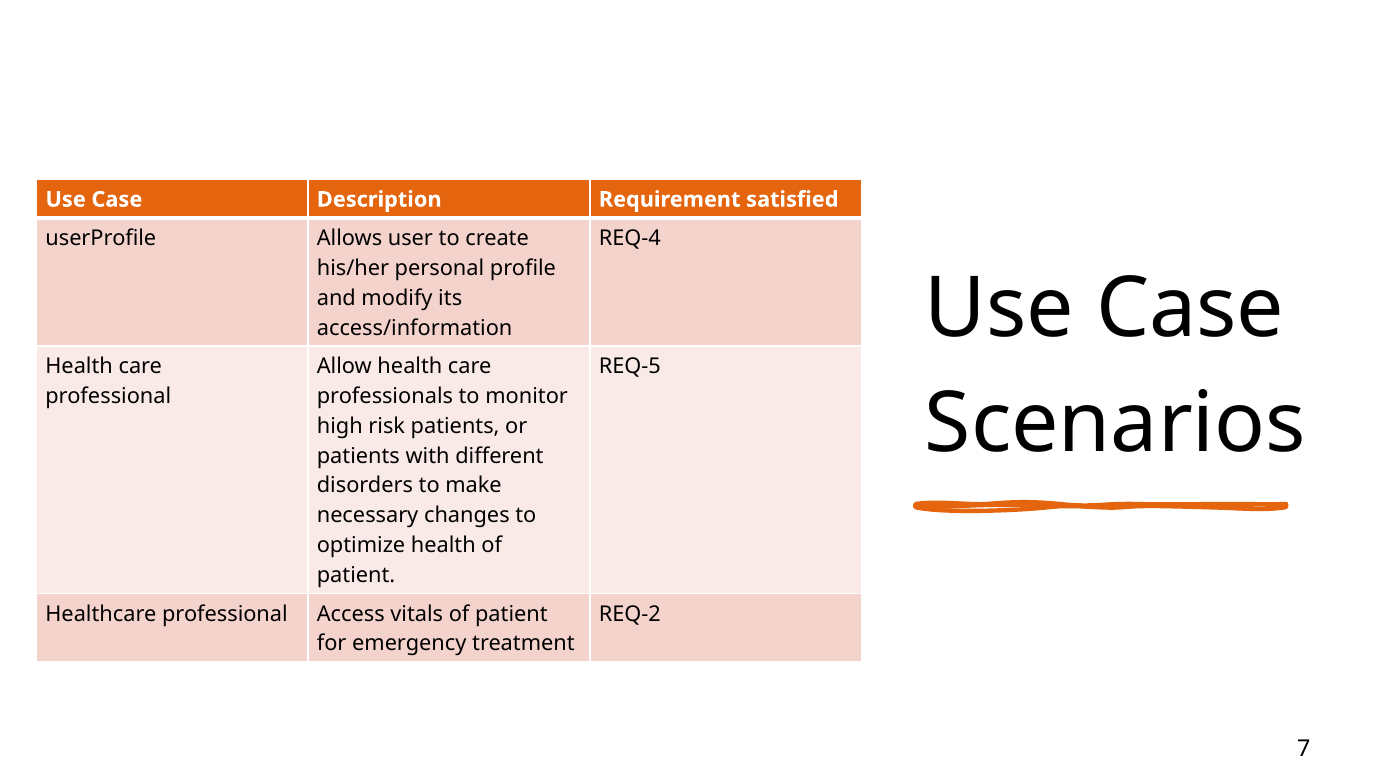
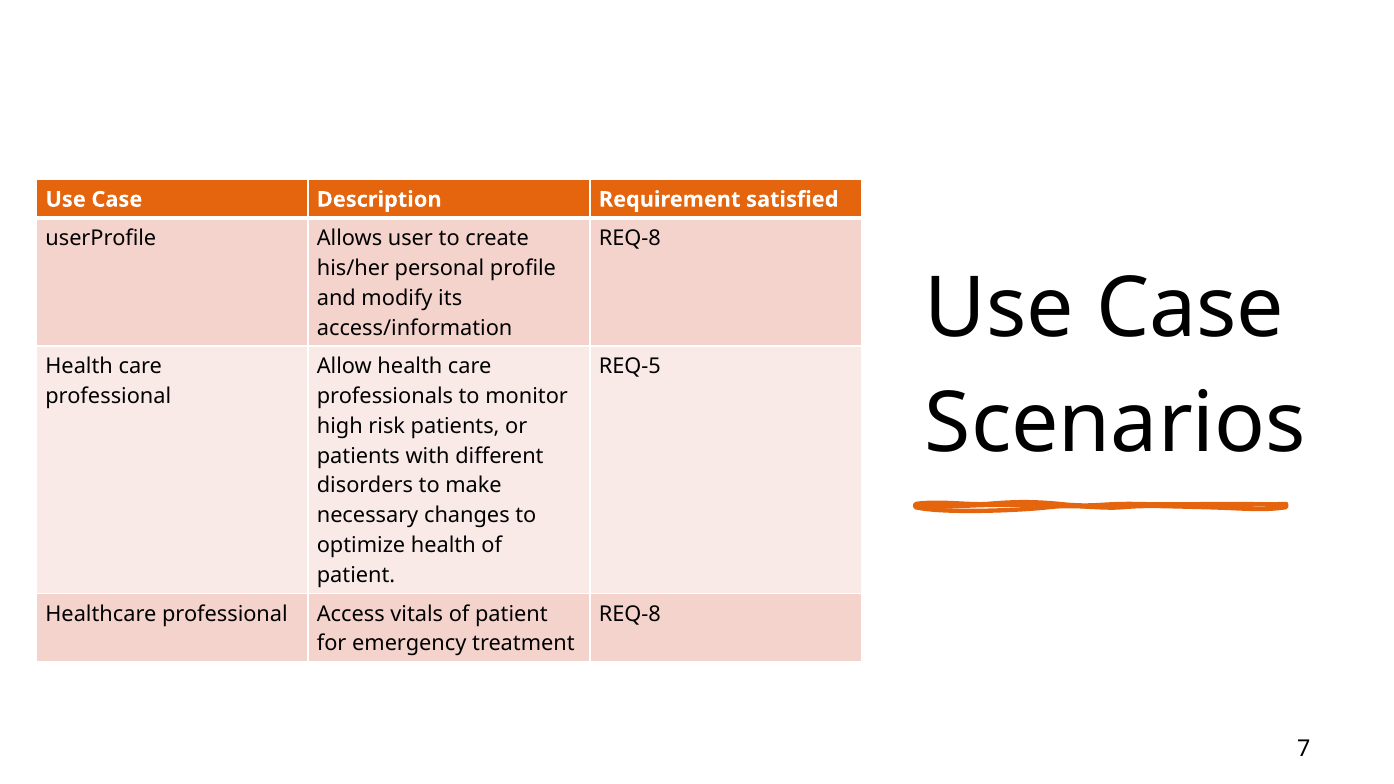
REQ-4: REQ-4 -> REQ-8 (630, 239)
REQ-2: REQ-2 -> REQ-8 (630, 614)
